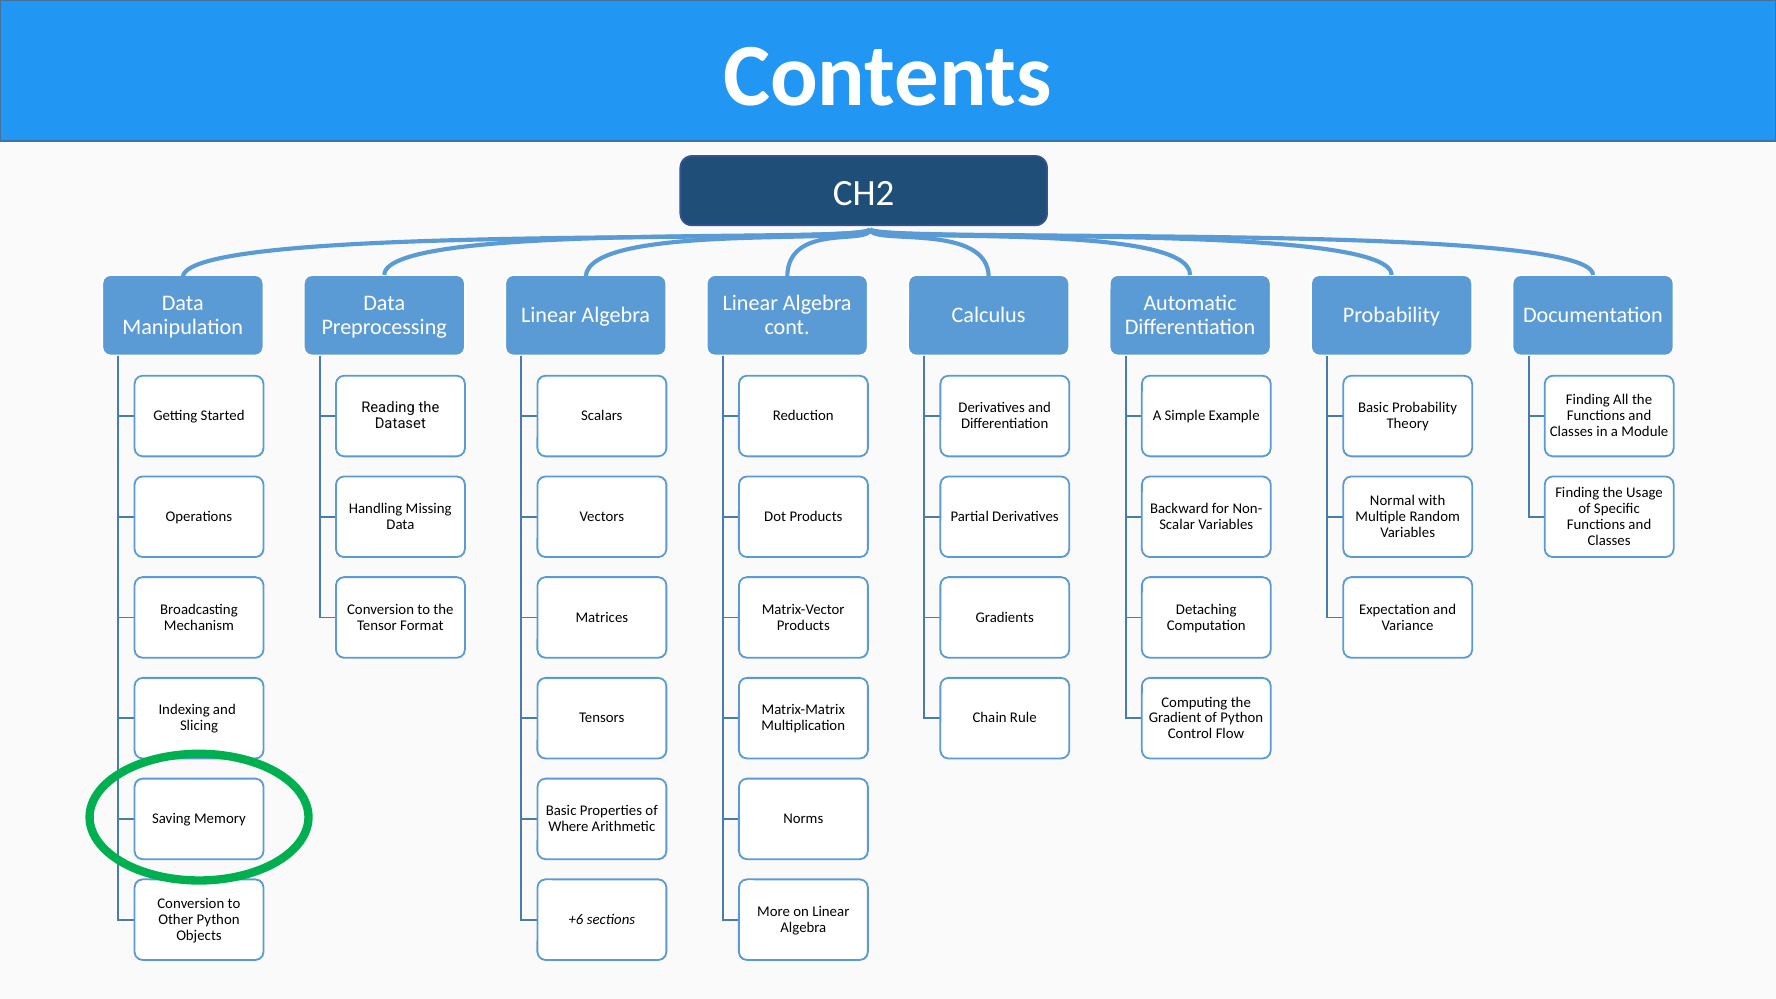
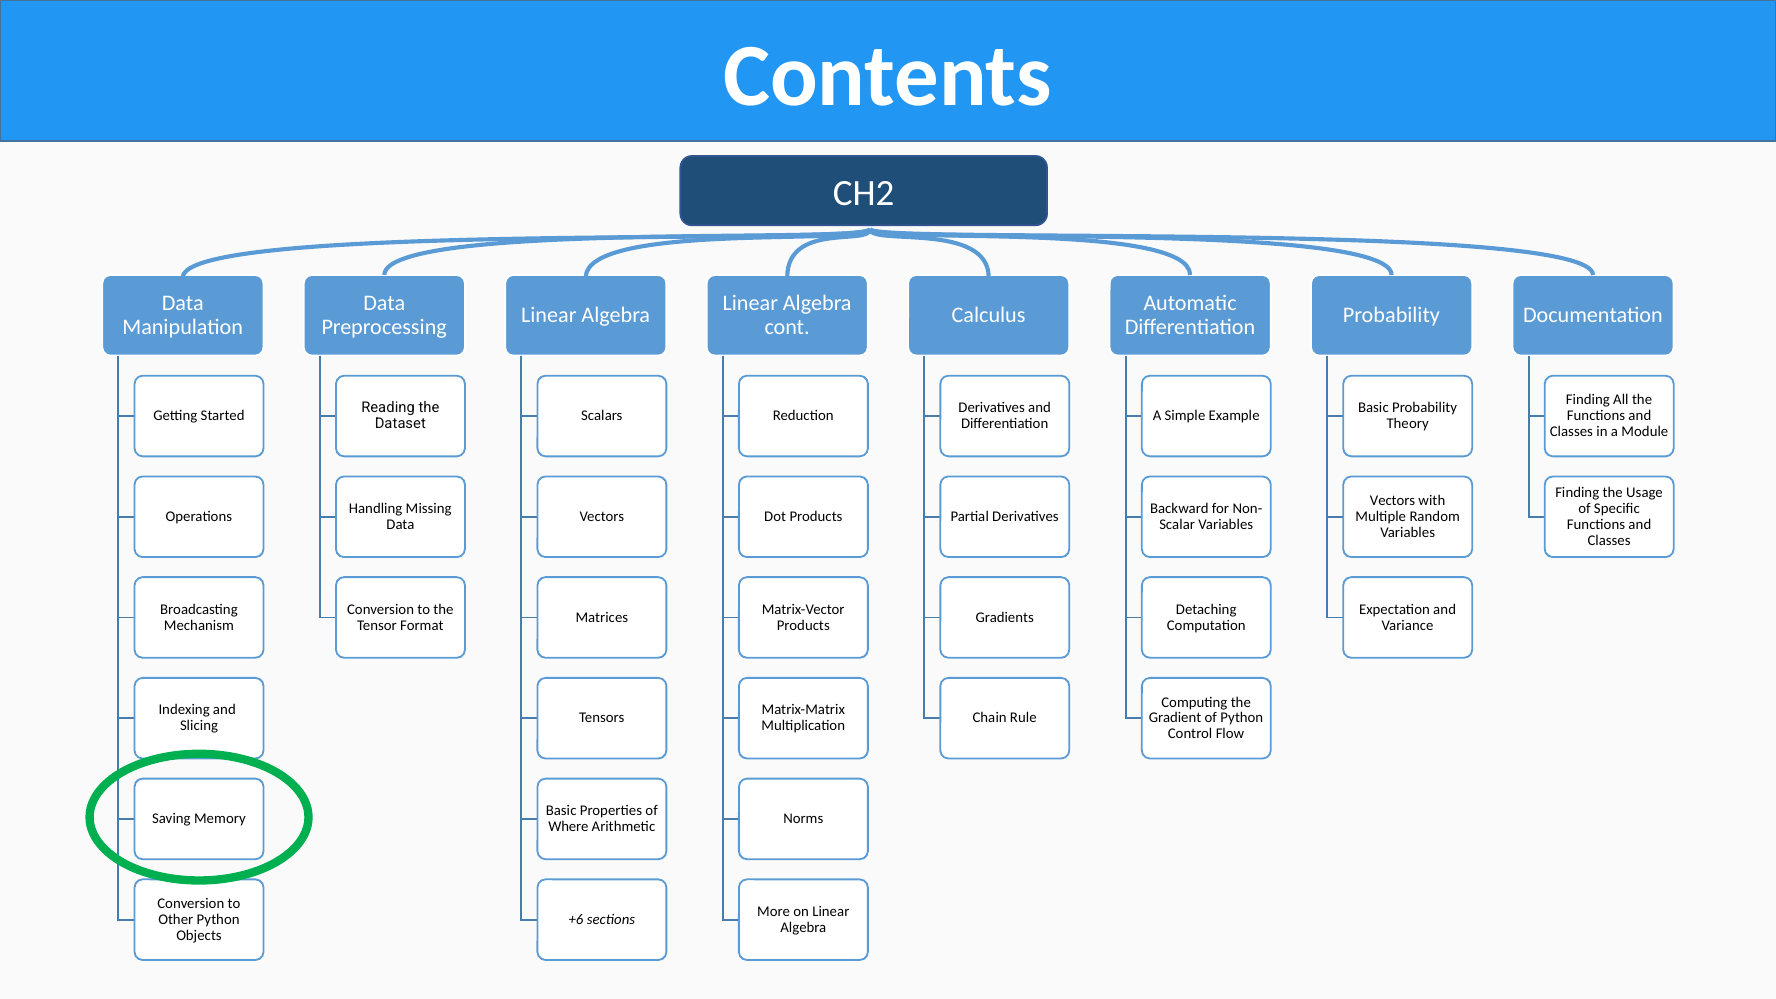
Normal: Normal -> Vectors (1393, 501)
